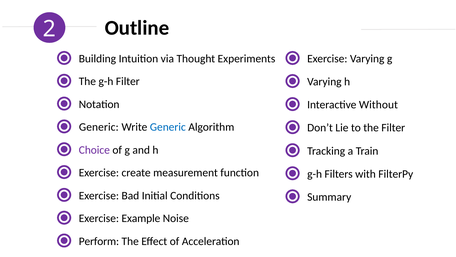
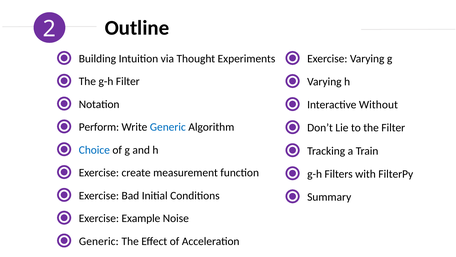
Generic: Generic -> Perform (99, 127)
Choice colour: purple -> blue (94, 150)
Perform: Perform -> Generic (99, 241)
